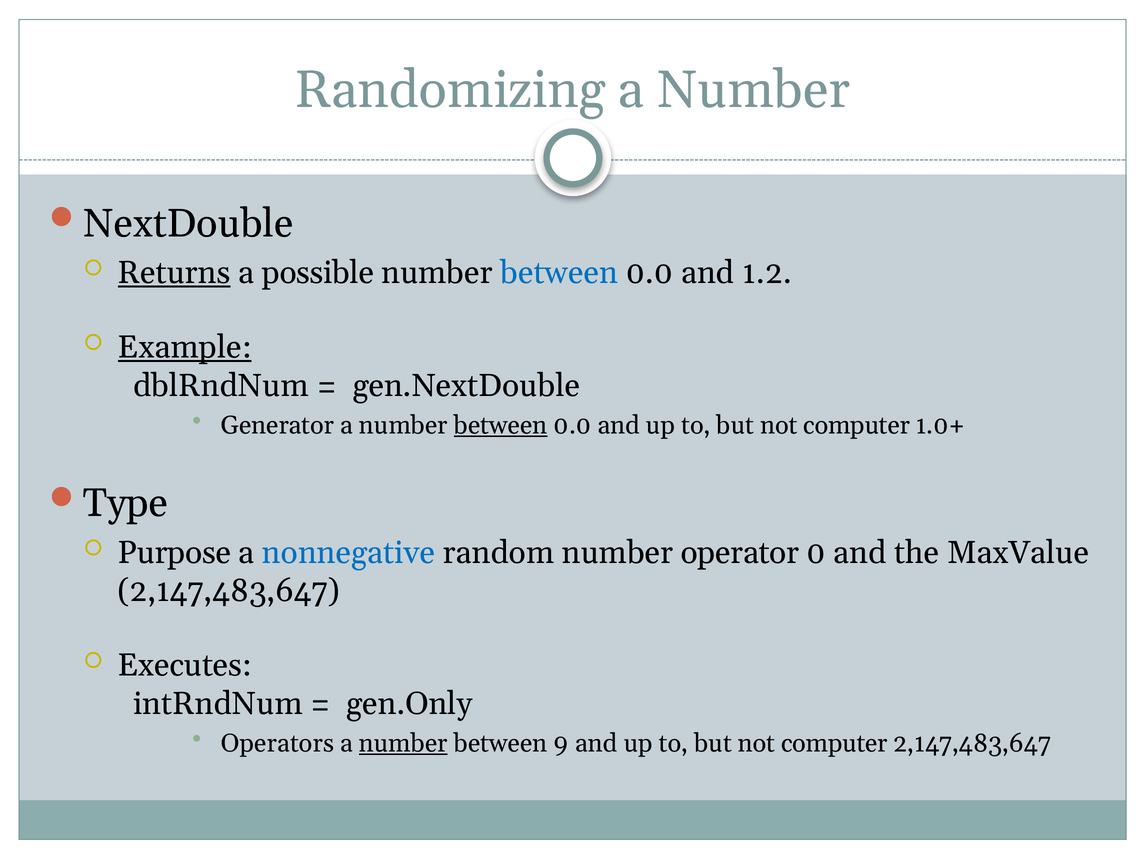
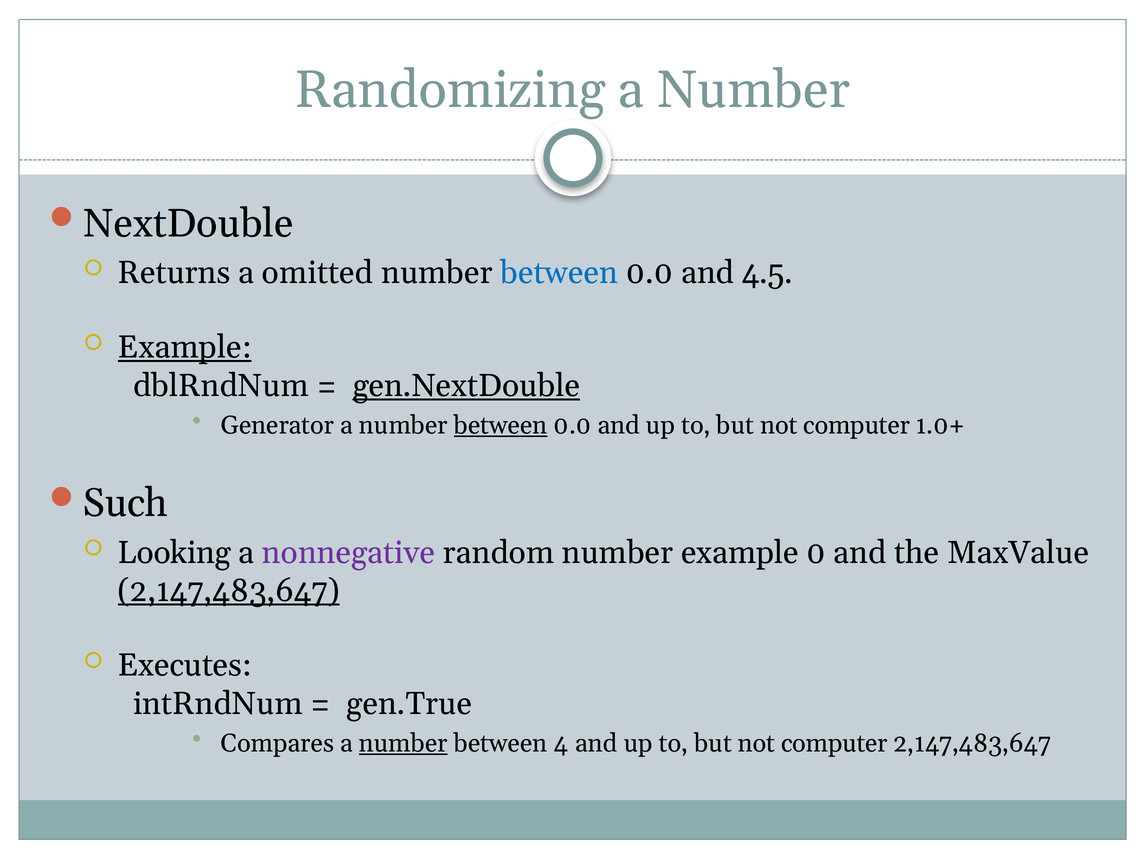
Returns underline: present -> none (174, 273)
possible: possible -> omitted (318, 273)
1.2: 1.2 -> 4.5 (767, 273)
gen.NextDouble underline: none -> present (466, 386)
Type: Type -> Such (125, 504)
Purpose: Purpose -> Looking (174, 553)
nonnegative colour: blue -> purple (348, 553)
number operator: operator -> example (740, 553)
2,147,483,647 underline: none -> present (229, 591)
gen.Only: gen.Only -> gen.True (409, 704)
Operators: Operators -> Compares (278, 744)
9: 9 -> 4 (561, 744)
